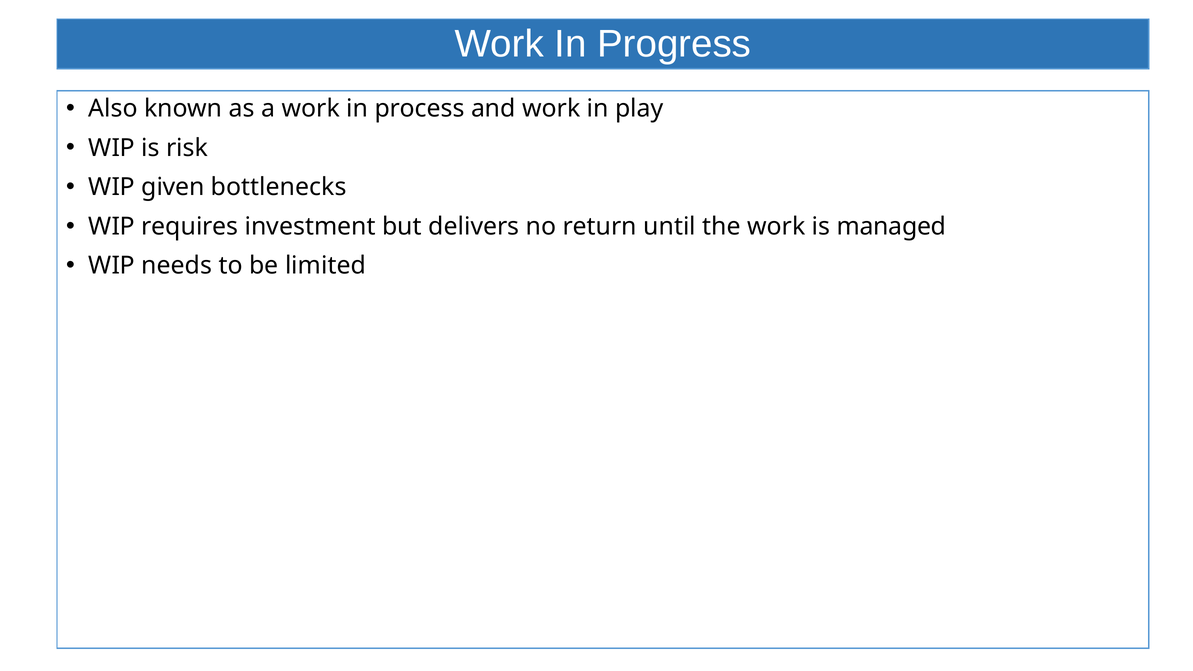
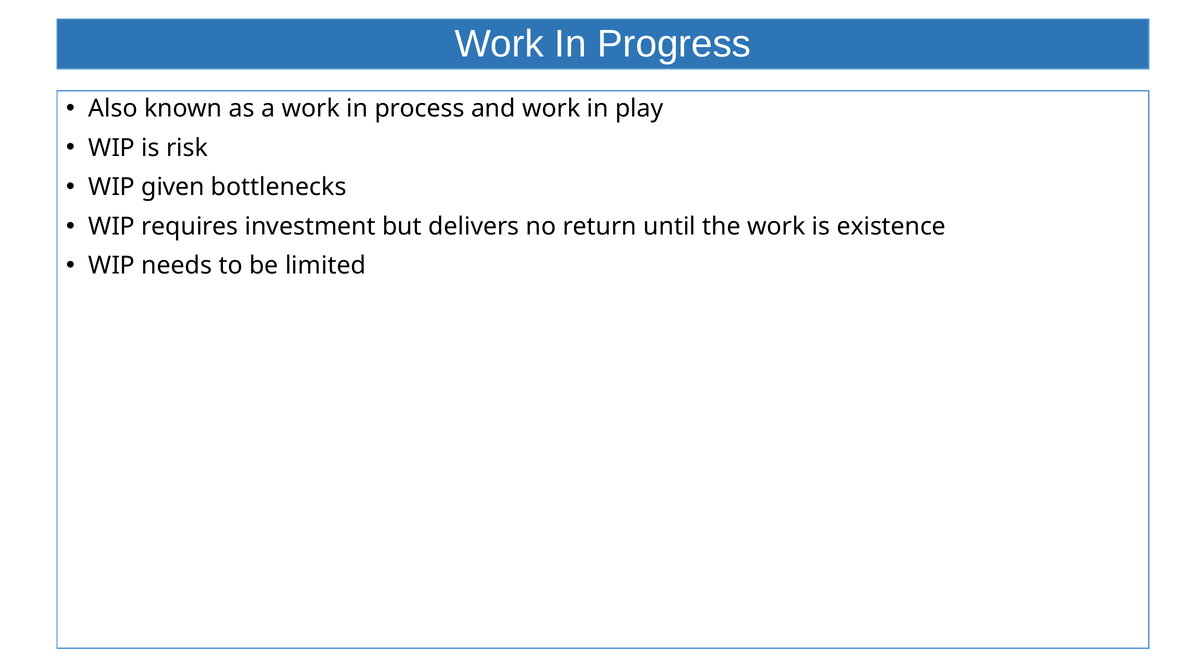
managed: managed -> existence (891, 226)
